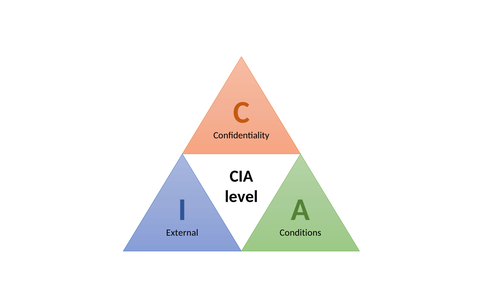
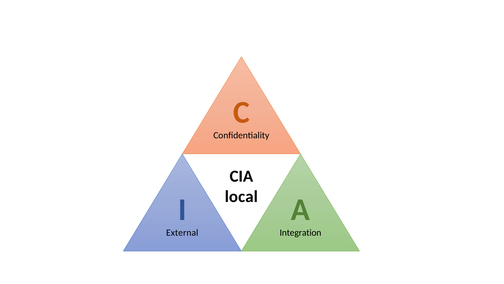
level: level -> local (241, 196)
Conditions: Conditions -> Integration (300, 232)
